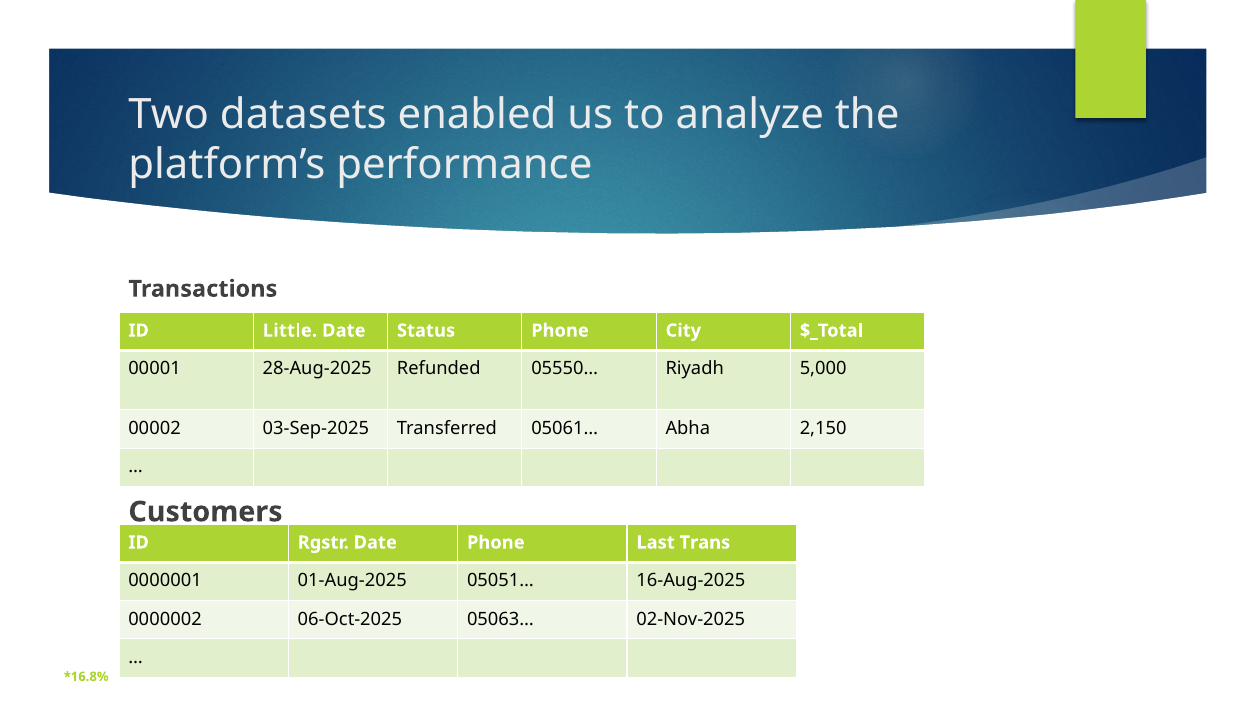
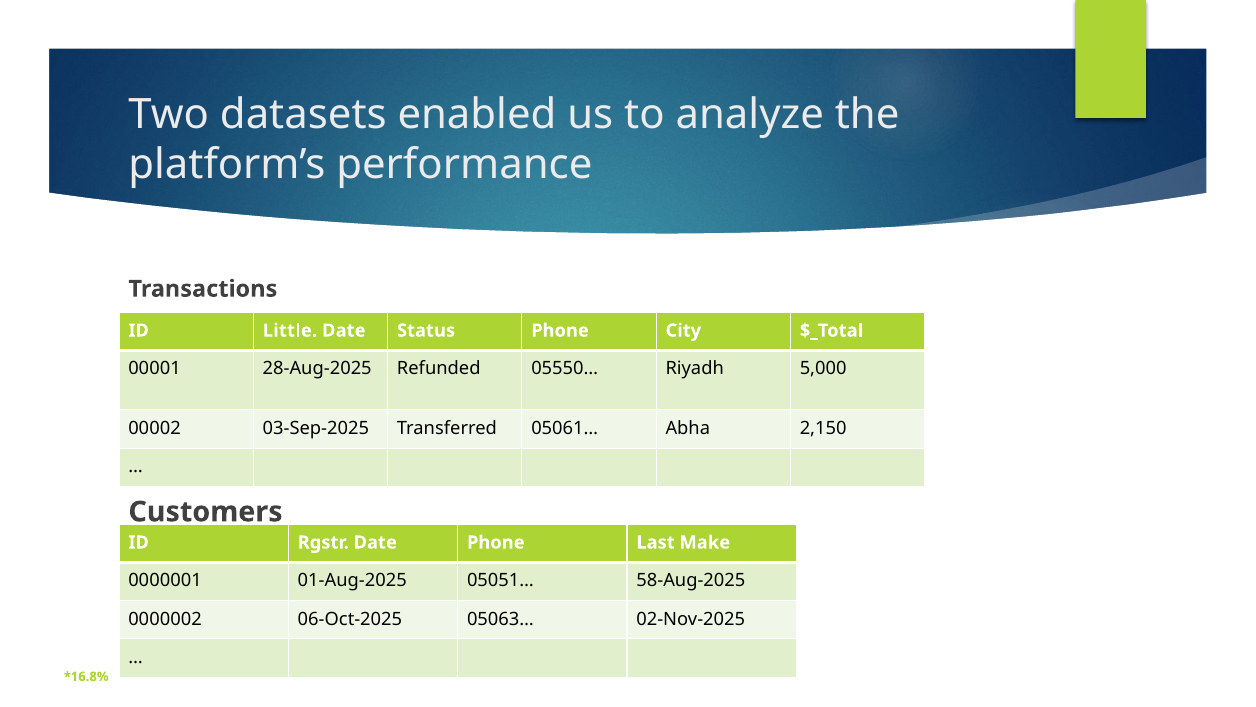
Trans: Trans -> Make (705, 542)
16-Aug-2025: 16-Aug-2025 -> 58-Aug-2025 (691, 580)
